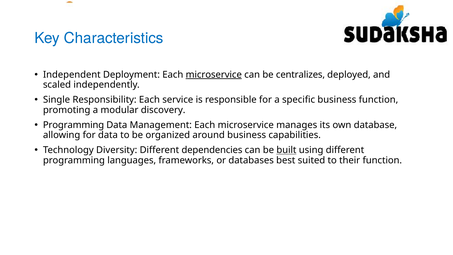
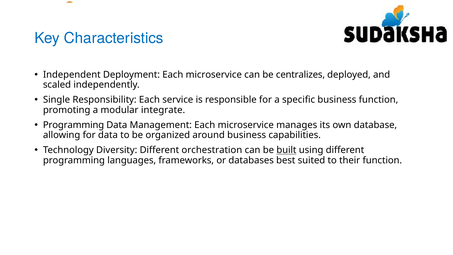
microservice underline: present -> none (214, 75)
discovery: discovery -> integrate (163, 110)
dependencies: dependencies -> orchestration (212, 150)
